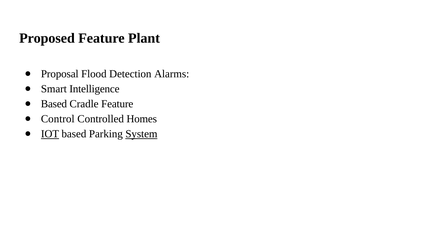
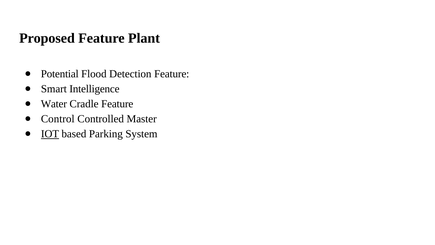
Proposal: Proposal -> Potential (60, 74)
Detection Alarms: Alarms -> Feature (172, 74)
Based: Based -> Water (54, 104)
Homes: Homes -> Master (142, 119)
System underline: present -> none (141, 134)
